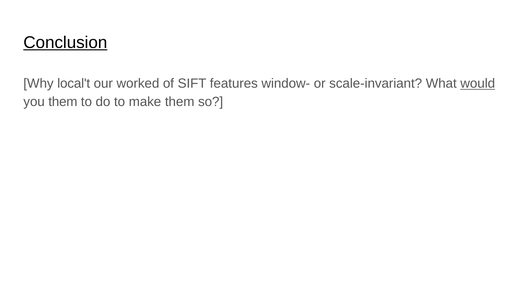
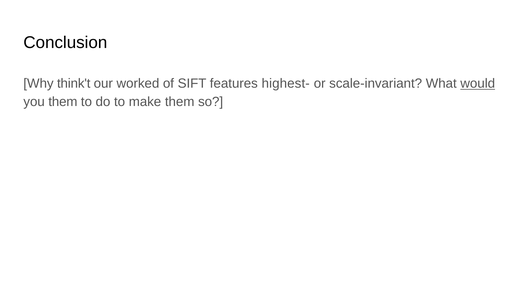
Conclusion underline: present -> none (65, 43)
local't: local't -> think't (74, 84)
window-: window- -> highest- (286, 84)
